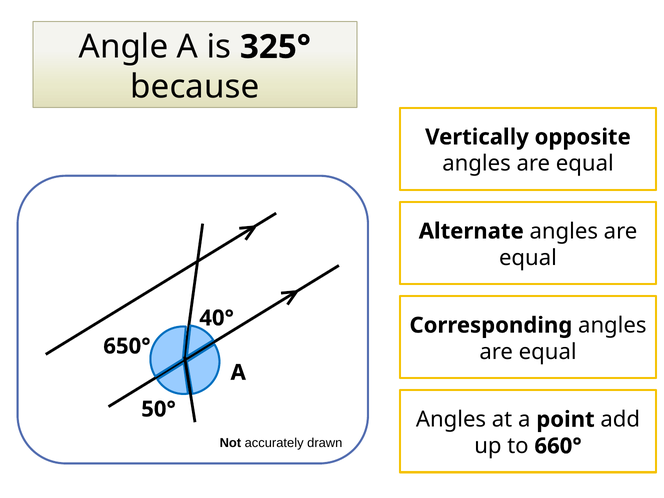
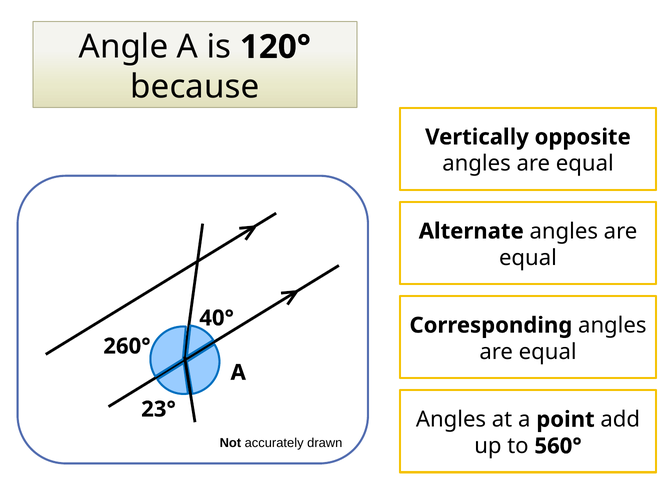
325°: 325° -> 120° (275, 47)
650°: 650° -> 260° (127, 346)
50°: 50° -> 23° (159, 409)
660°: 660° -> 560° (558, 446)
